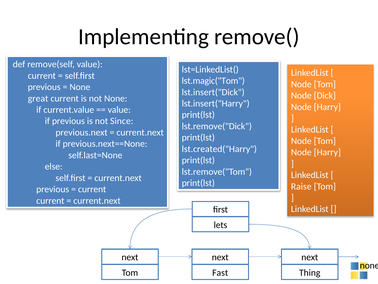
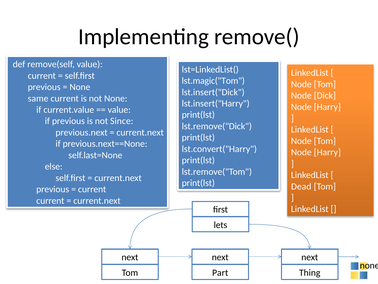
great: great -> same (38, 98)
lst.created("Harry: lst.created("Harry -> lst.convert("Harry (219, 149)
Raise: Raise -> Dead (301, 186)
Fast: Fast -> Part (220, 272)
